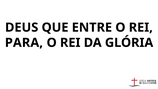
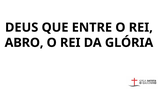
PARA: PARA -> ABRO (24, 43)
